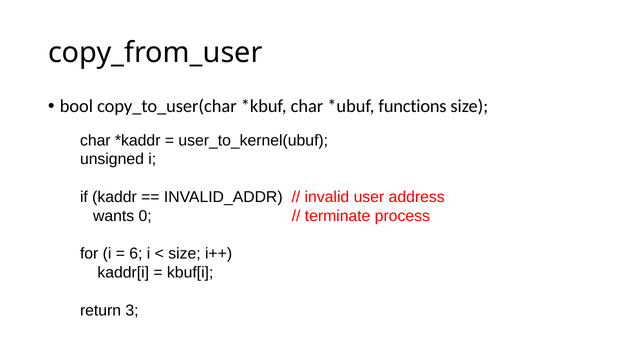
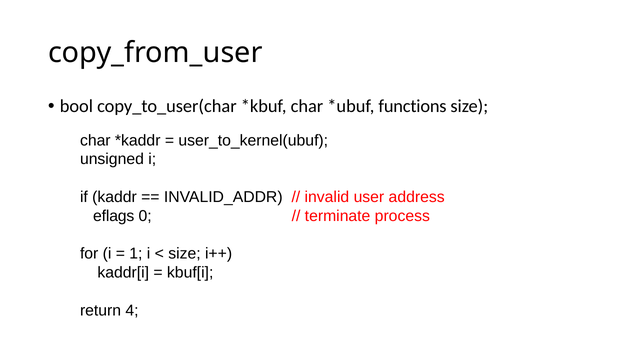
wants: wants -> eflags (114, 216)
6: 6 -> 1 (136, 254)
3: 3 -> 4 (132, 311)
